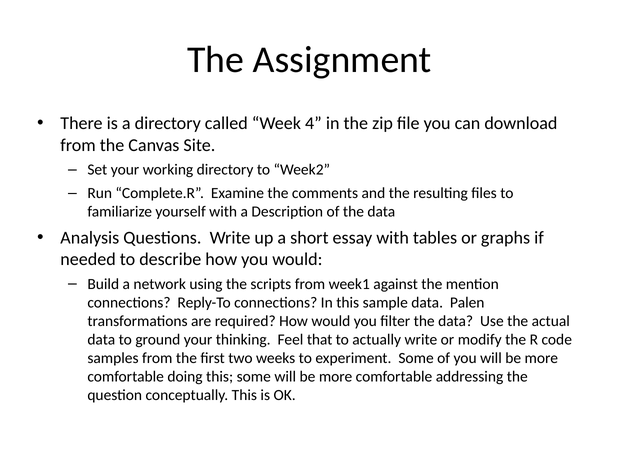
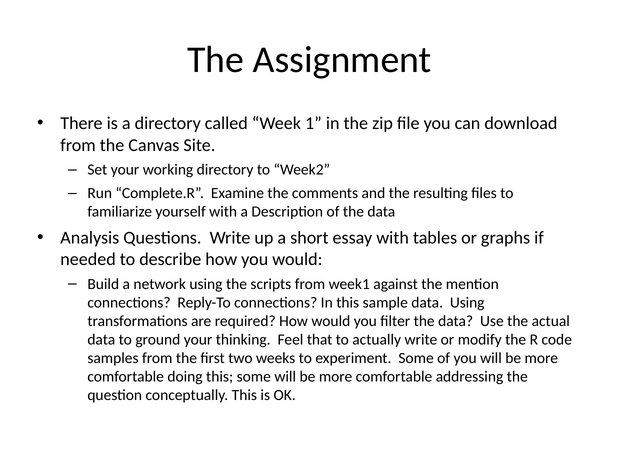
4: 4 -> 1 (313, 124)
data Palen: Palen -> Using (467, 303)
